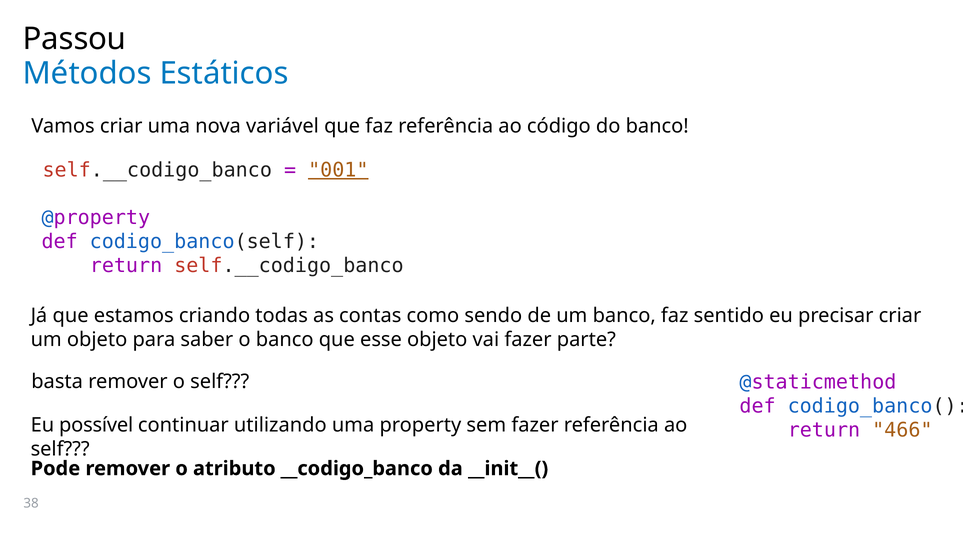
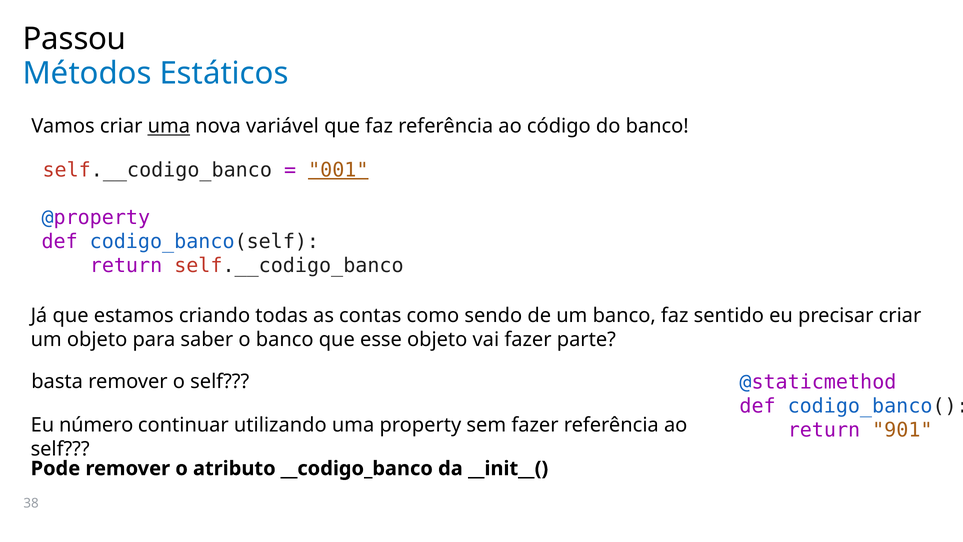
uma underline: none -> present (169, 126)
possível: possível -> número (96, 425)
466: 466 -> 901 (902, 430)
